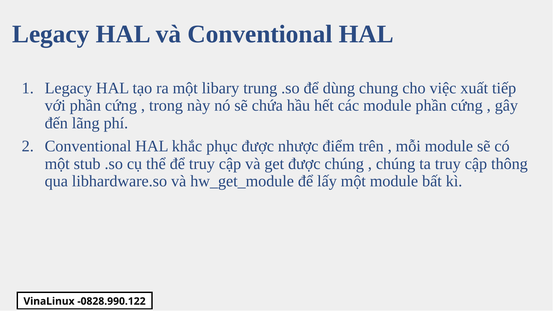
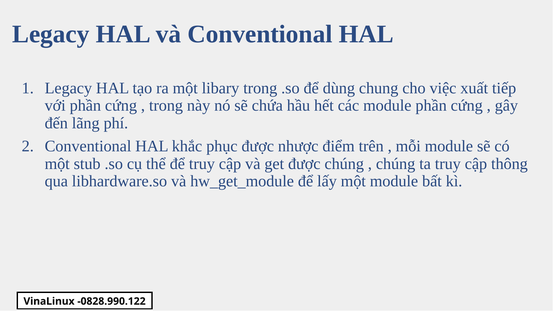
libary trung: trung -> trong (260, 88)
